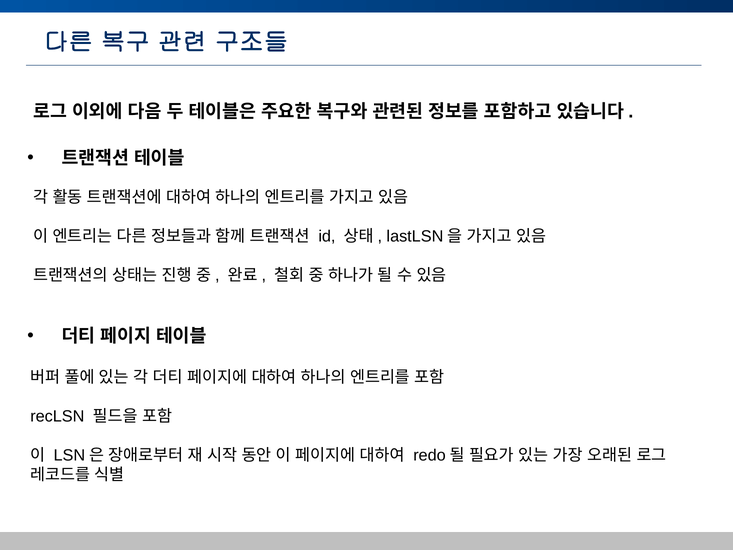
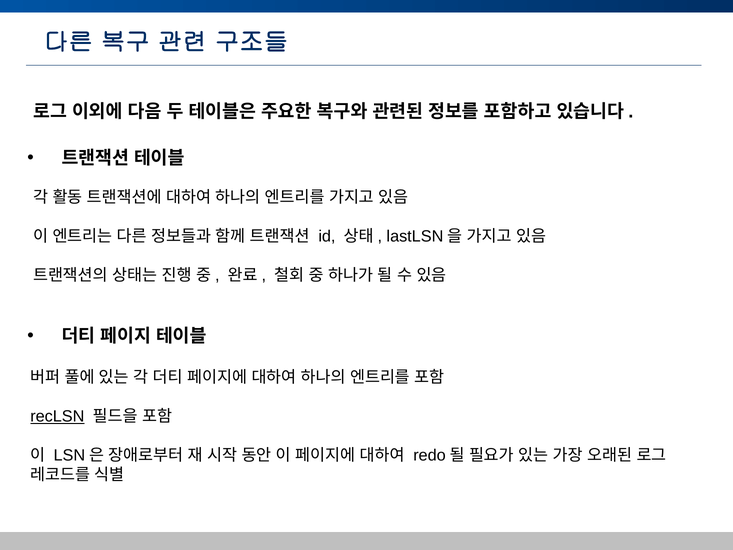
recLSN underline: none -> present (57, 416)
